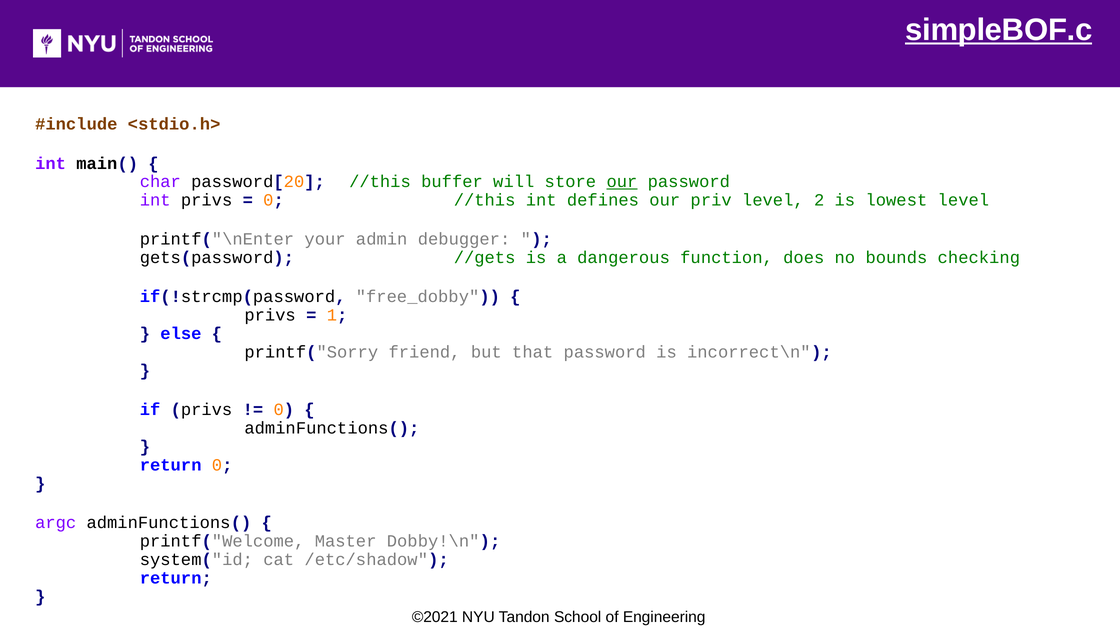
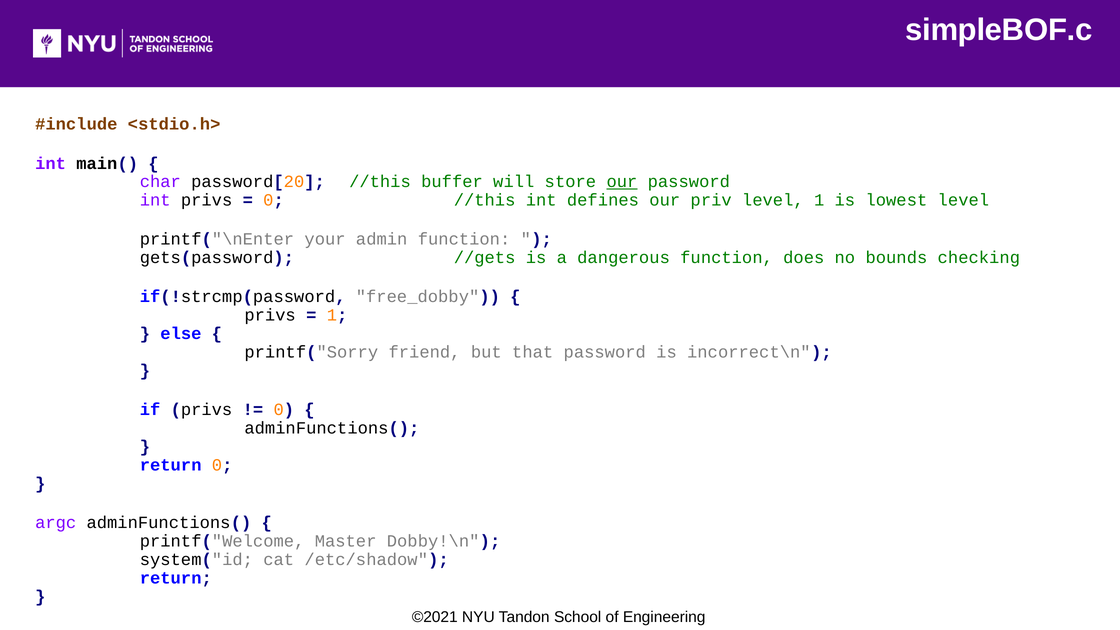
simpleBOF.c underline: present -> none (999, 30)
level 2: 2 -> 1 (819, 200)
admin debugger: debugger -> function (464, 239)
